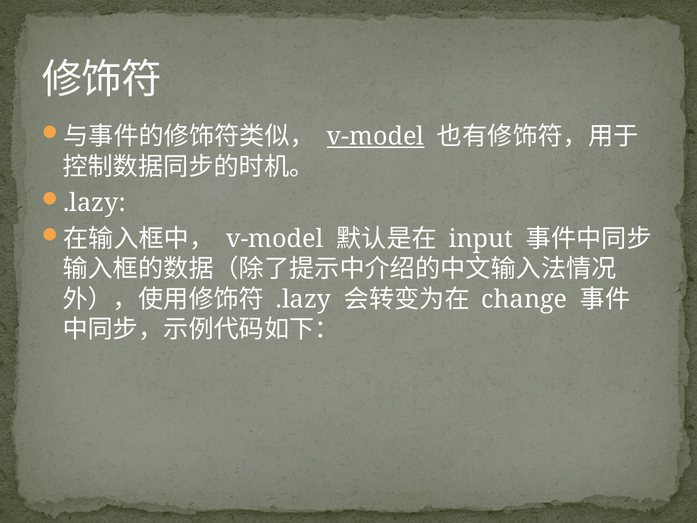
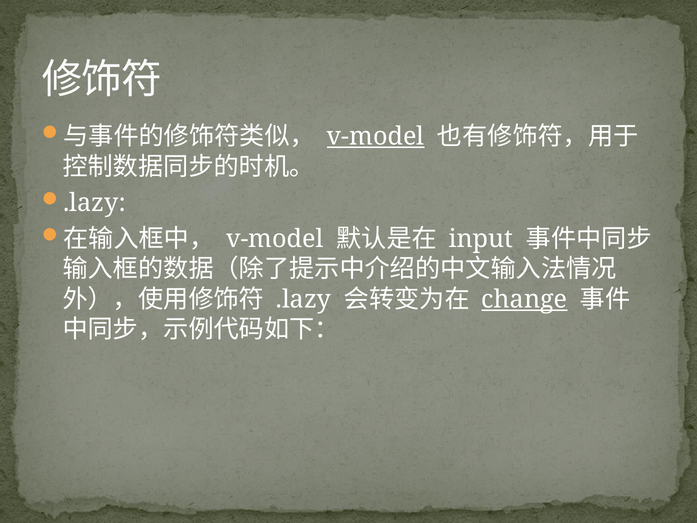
change underline: none -> present (524, 299)
